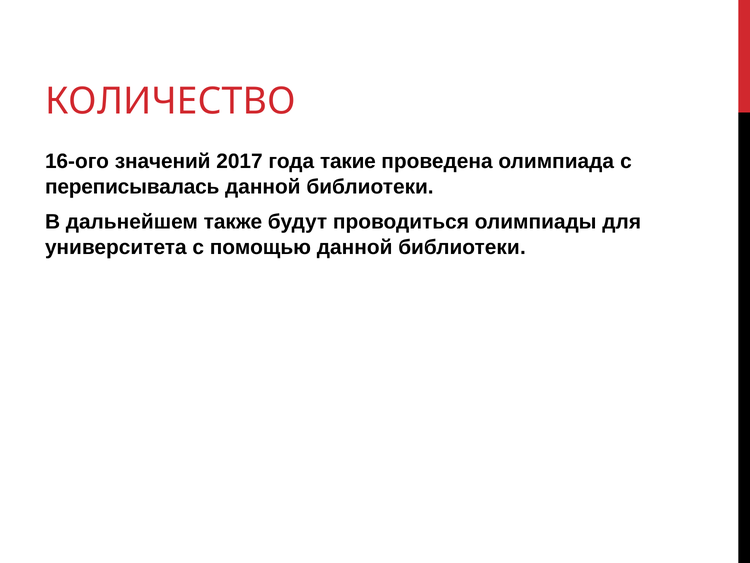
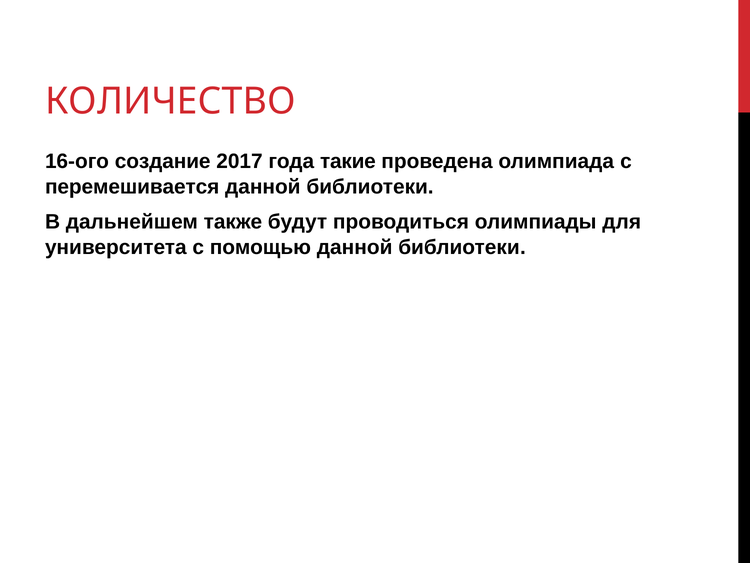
значений: значений -> создание (163, 161)
переписывалась: переписывалась -> перемешивается (132, 186)
